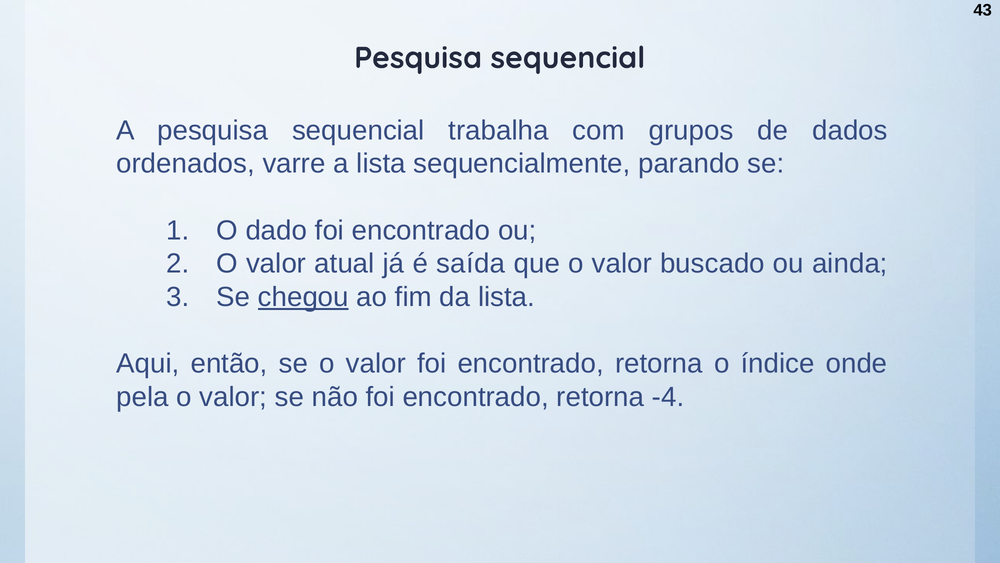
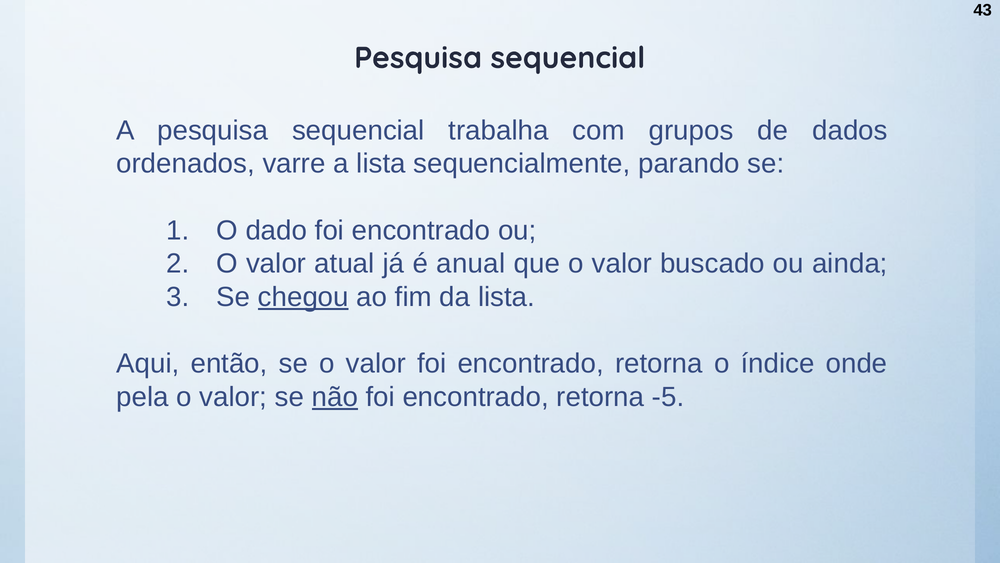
saída: saída -> anual (471, 264)
não underline: none -> present (335, 397)
-4: -4 -> -5 (668, 397)
